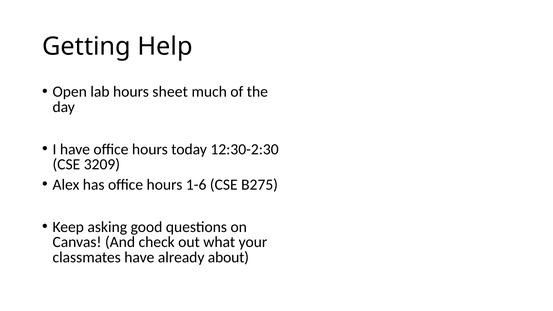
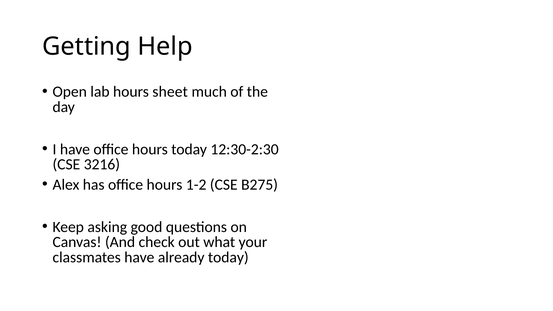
3209: 3209 -> 3216 (102, 164)
1-6: 1-6 -> 1-2 (196, 185)
already about: about -> today (228, 257)
